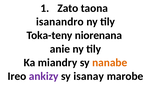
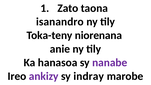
miandry: miandry -> hanasoa (58, 63)
nanabe colour: orange -> purple (110, 63)
isanay: isanay -> indray (89, 76)
